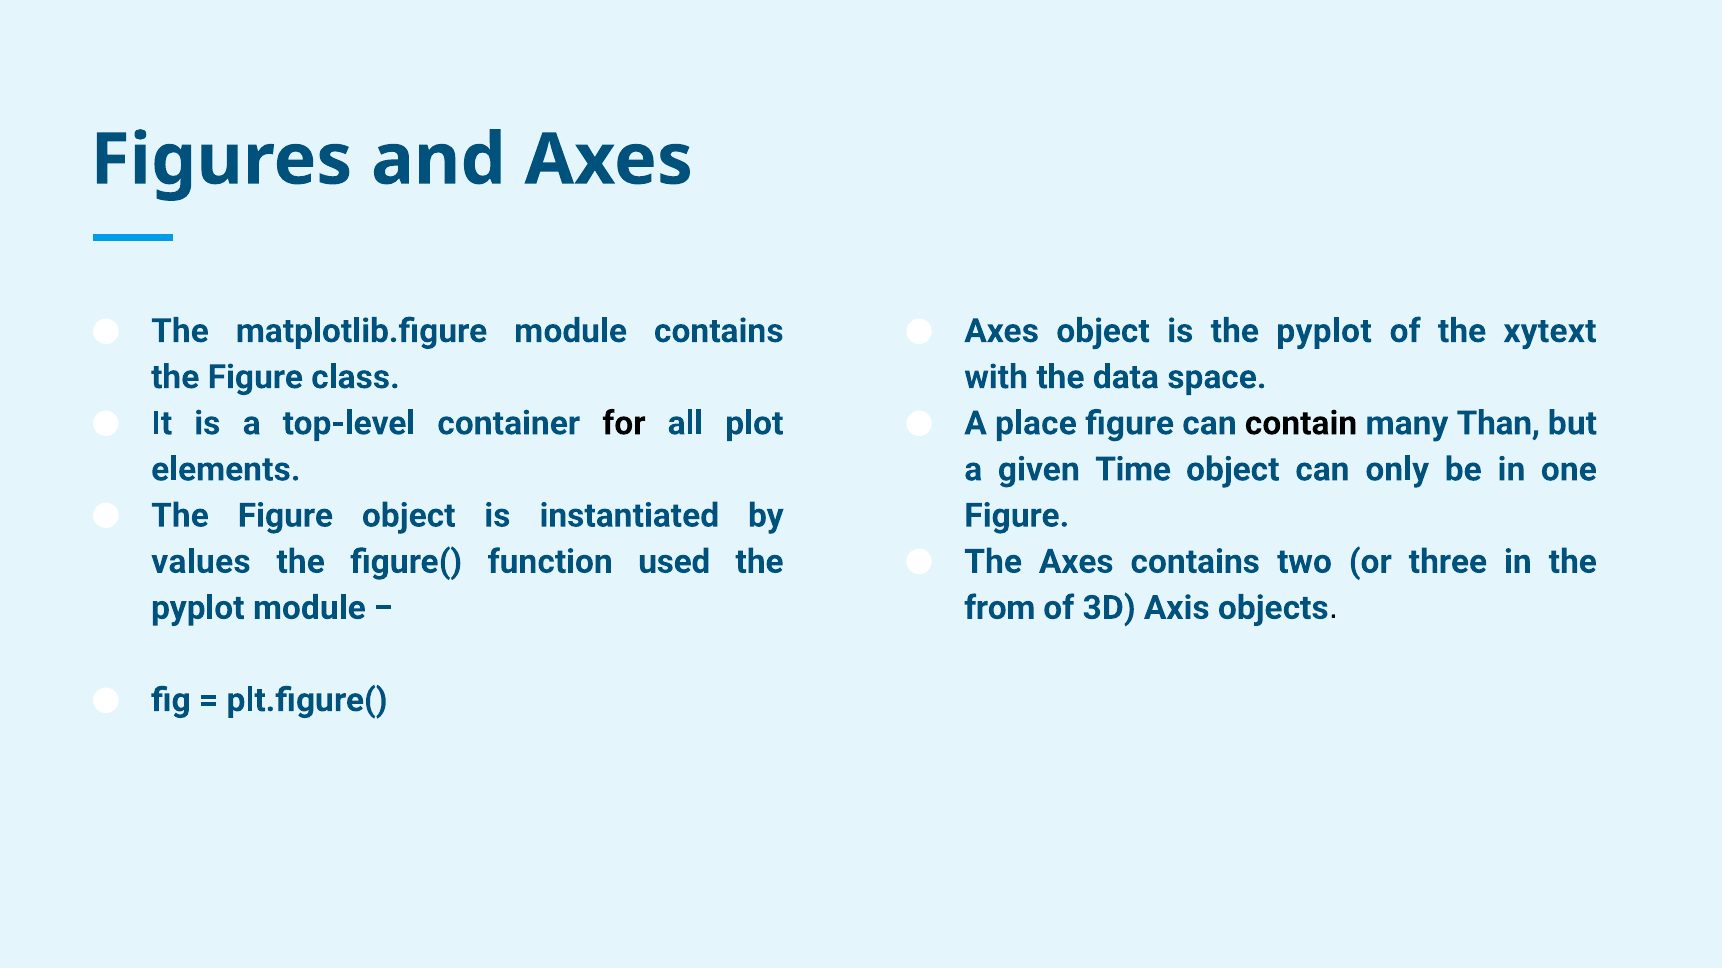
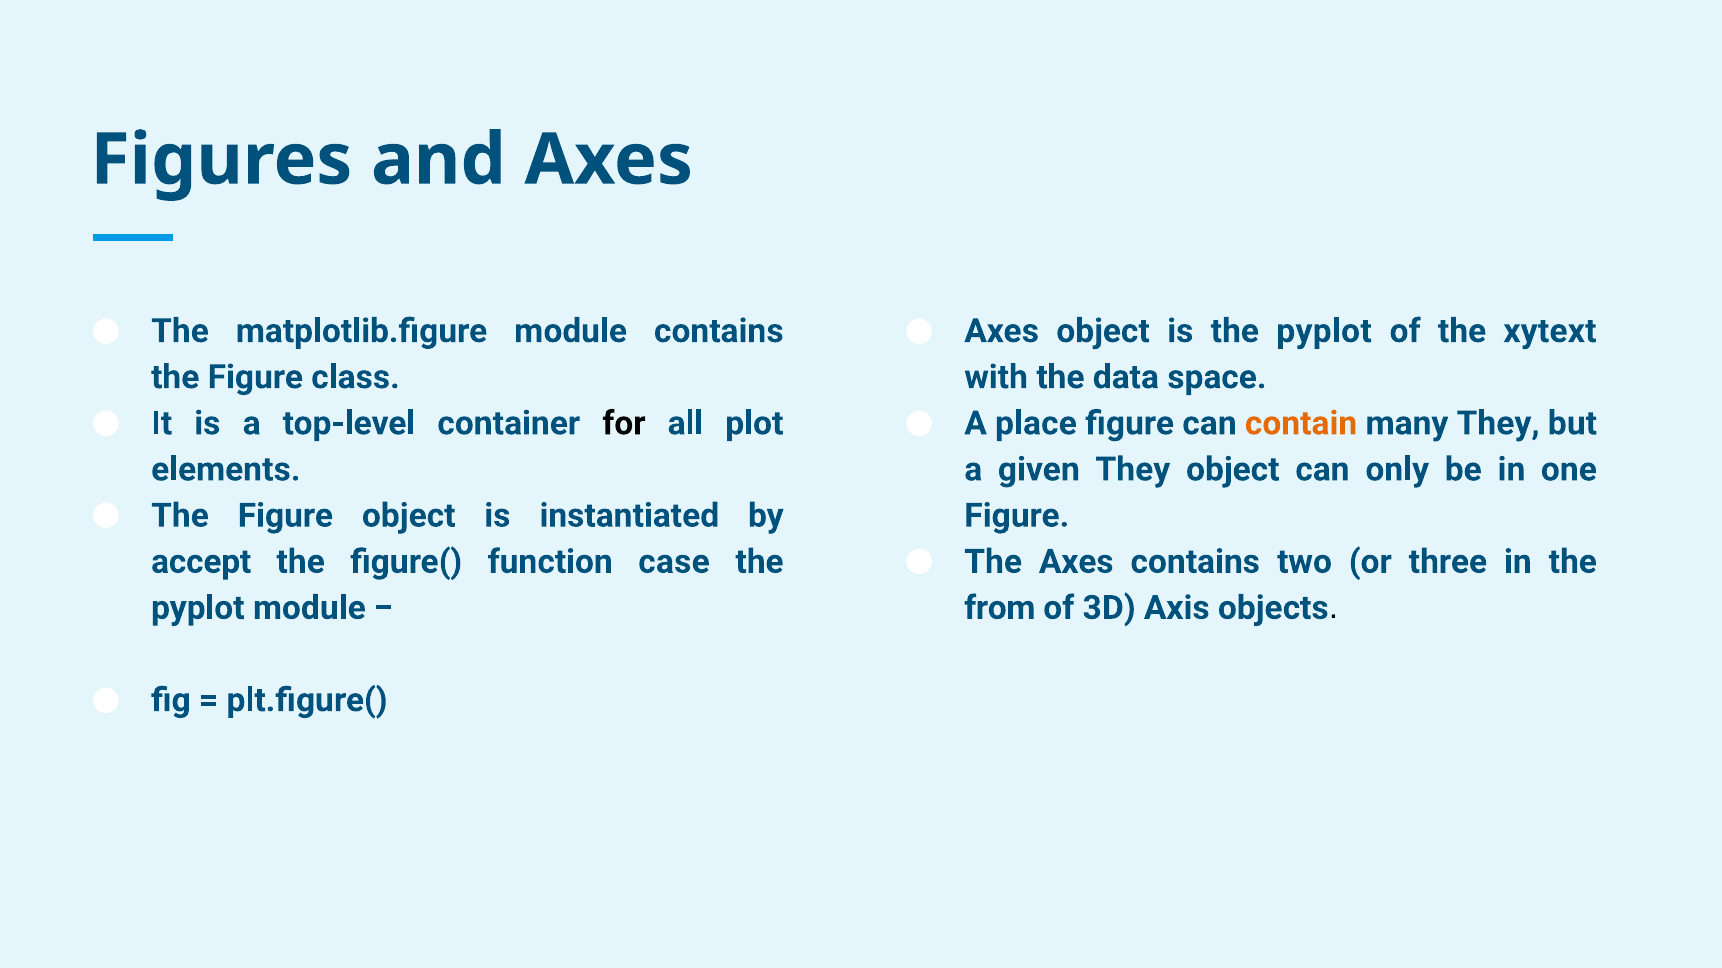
contain colour: black -> orange (1301, 424)
many Than: Than -> They (1498, 424)
given Time: Time -> They (1133, 470)
values: values -> accept (201, 562)
used: used -> case (674, 562)
